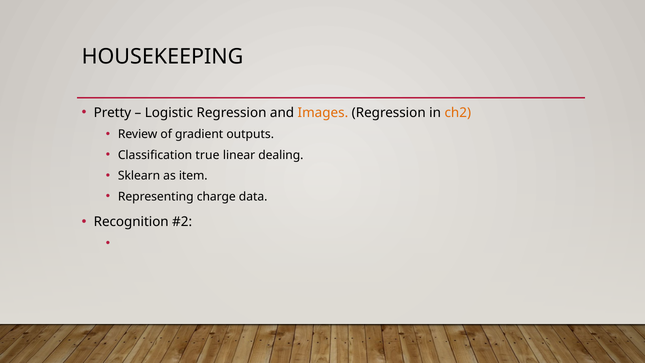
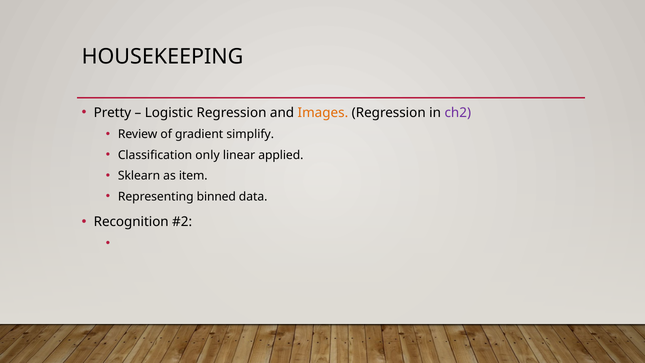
ch2 colour: orange -> purple (458, 113)
outputs: outputs -> simplify (250, 134)
true: true -> only (208, 155)
dealing: dealing -> applied (281, 155)
charge: charge -> binned (216, 196)
